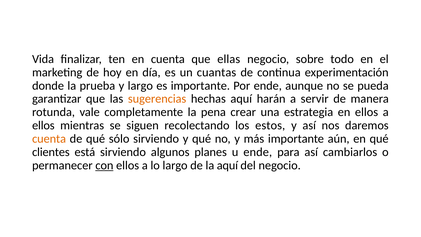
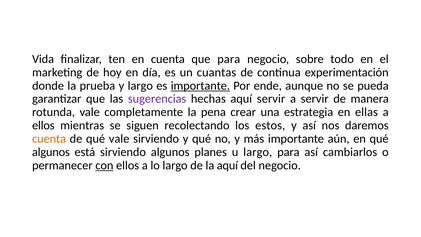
que ellas: ellas -> para (229, 59)
importante underline: none -> present (200, 86)
sugerencias colour: orange -> purple (157, 99)
aquí harán: harán -> servir (271, 99)
en ellos: ellos -> ellas (367, 112)
qué sólo: sólo -> vale (119, 139)
clientes: clientes -> algunos (51, 152)
u ende: ende -> largo (258, 152)
